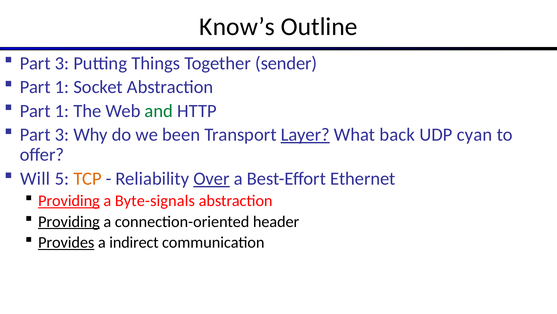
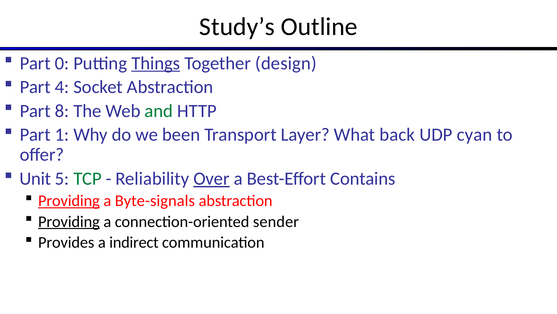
Know’s: Know’s -> Study’s (237, 27)
3: 3 -> 0 (62, 63)
Things underline: none -> present (156, 63)
sender: sender -> design (286, 63)
1: 1 -> 4 (62, 87)
1: 1 -> 8 (62, 111)
3: 3 -> 1 (62, 134)
Layer underline: present -> none (305, 134)
Will: Will -> Unit (35, 178)
TCP colour: orange -> green (88, 178)
Ethernet: Ethernet -> Contains (363, 178)
header: header -> sender (276, 221)
Provides underline: present -> none (66, 242)
